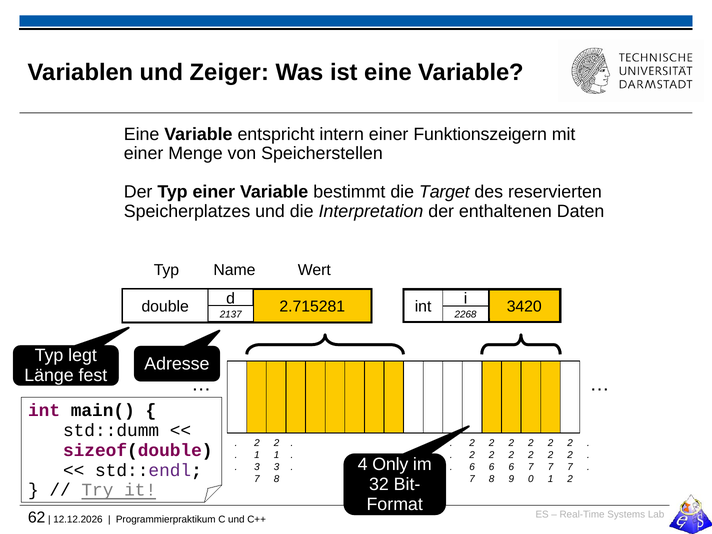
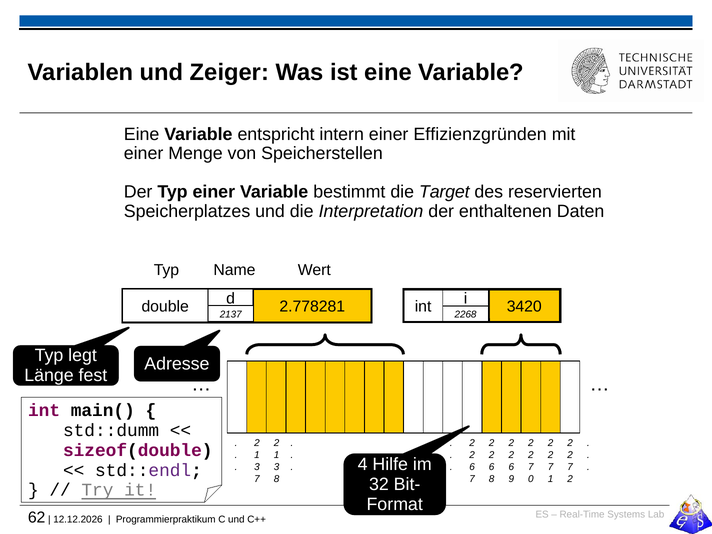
Funktionszeigern: Funktionszeigern -> Effizienzgründen (480, 134)
2.715281: 2.715281 -> 2.778281 (312, 307)
Only: Only -> Hilfe (390, 464)
